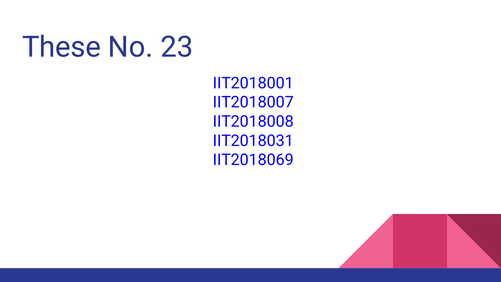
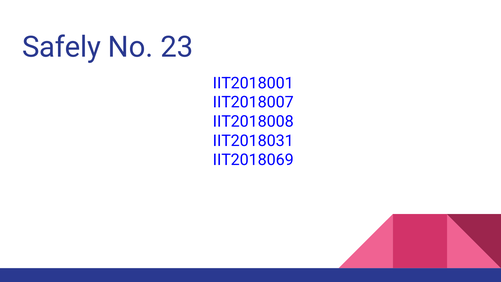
These: These -> Safely (62, 47)
